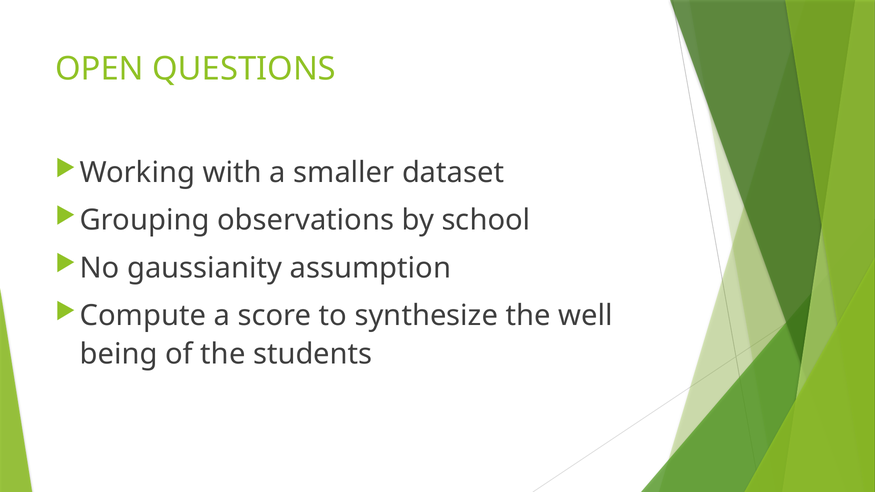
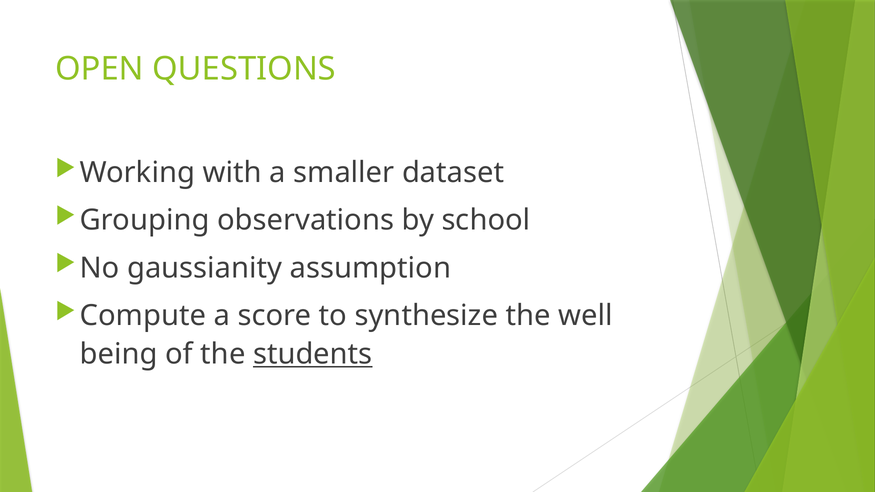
students underline: none -> present (313, 354)
